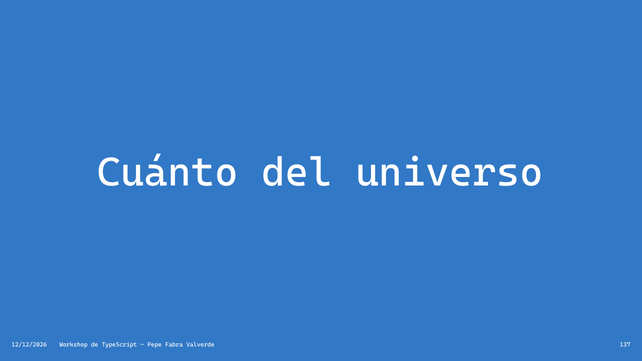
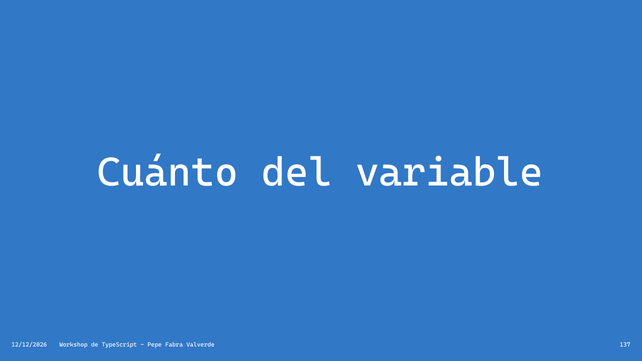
universo: universo -> variable (449, 173)
